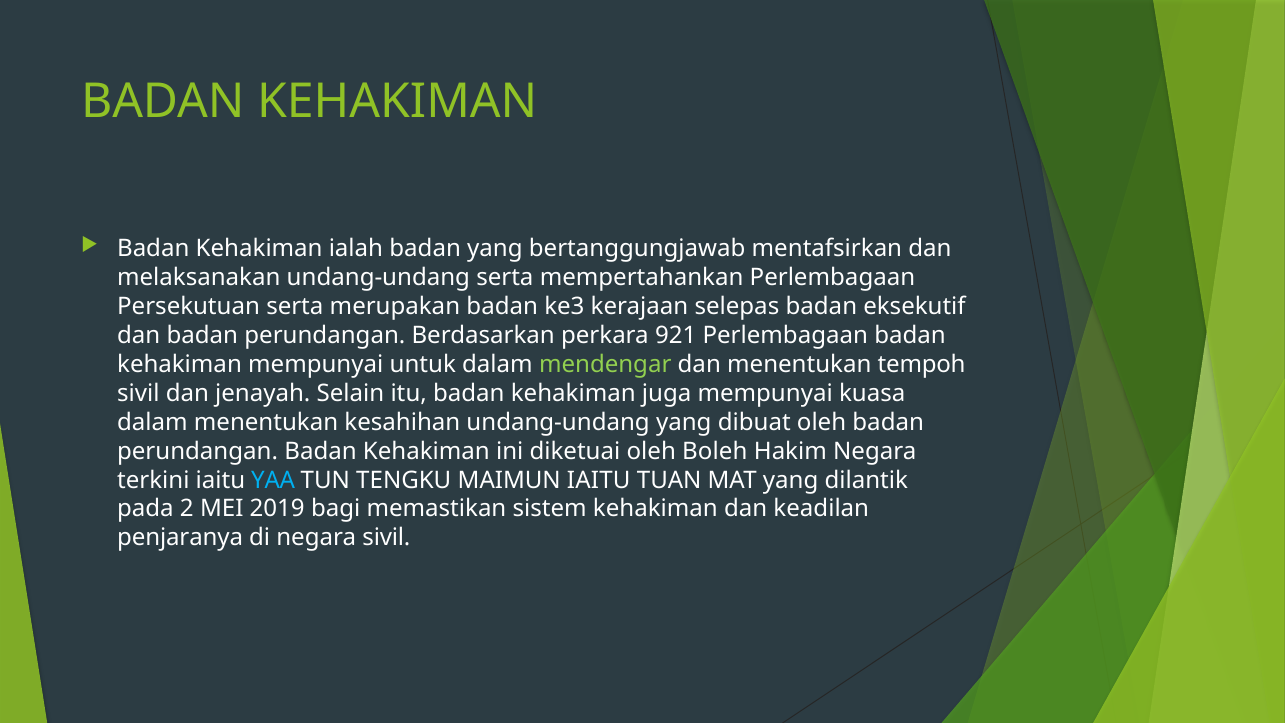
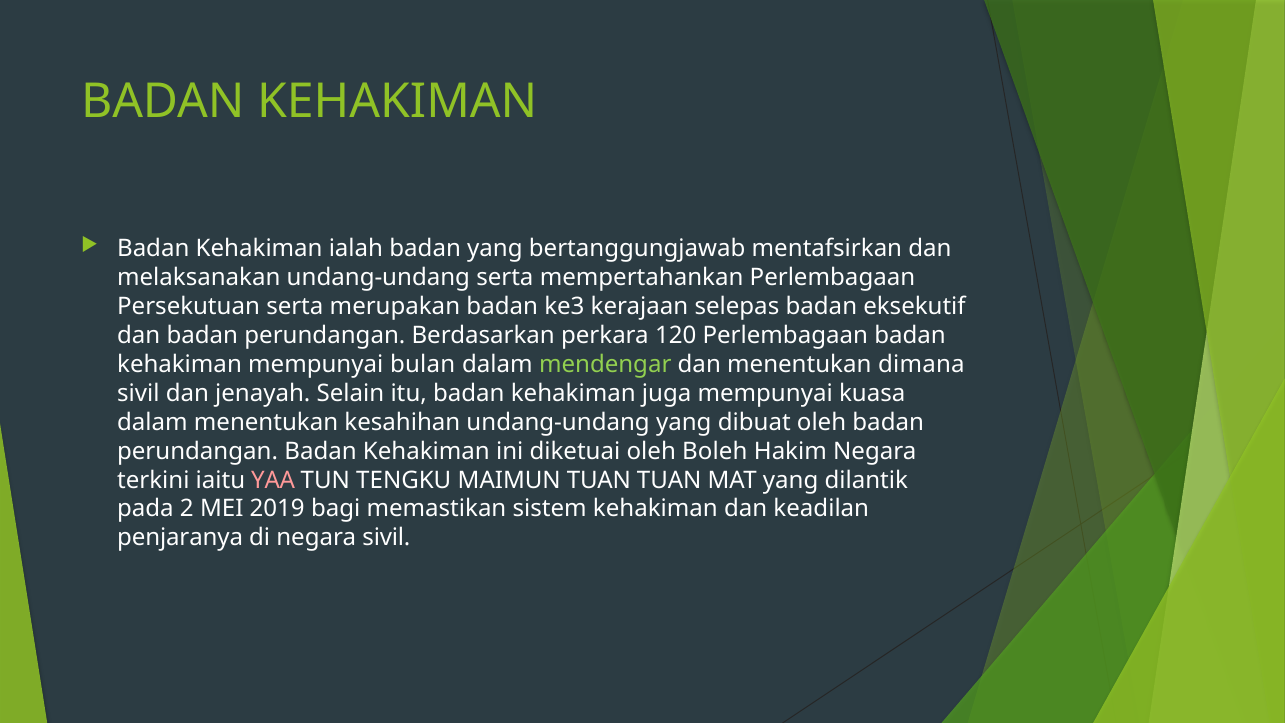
921: 921 -> 120 (676, 335)
untuk: untuk -> bulan (423, 364)
tempoh: tempoh -> dimana (921, 364)
YAA colour: light blue -> pink (273, 480)
MAIMUN IAITU: IAITU -> TUAN (599, 480)
